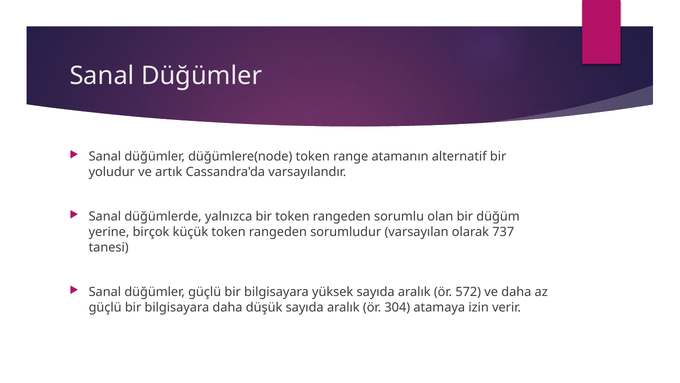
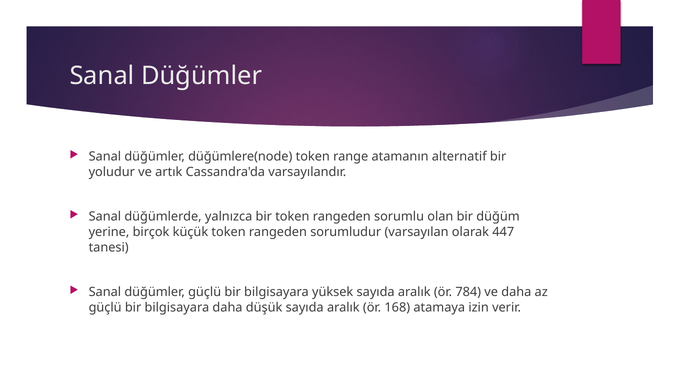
737: 737 -> 447 (503, 232)
572: 572 -> 784 (468, 292)
304: 304 -> 168 (397, 307)
